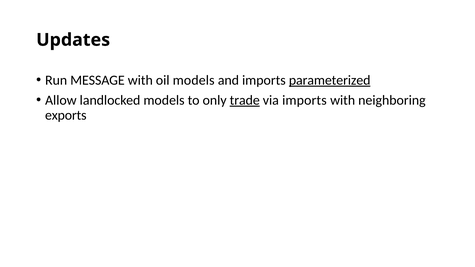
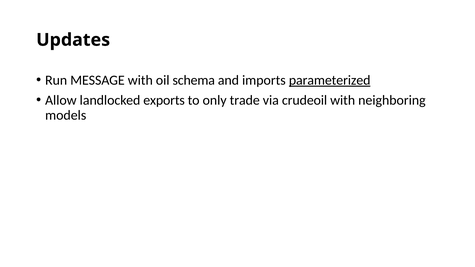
oil models: models -> schema (194, 80)
landlocked models: models -> exports (164, 100)
trade underline: present -> none (245, 100)
via imports: imports -> crudeoil (305, 100)
exports: exports -> models (66, 115)
